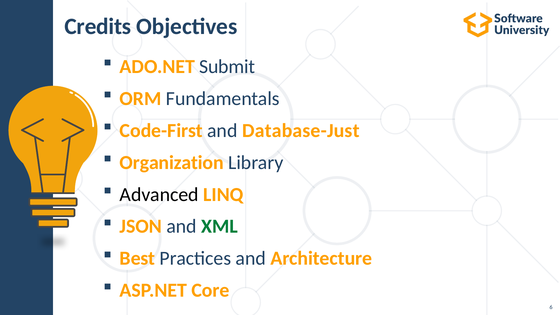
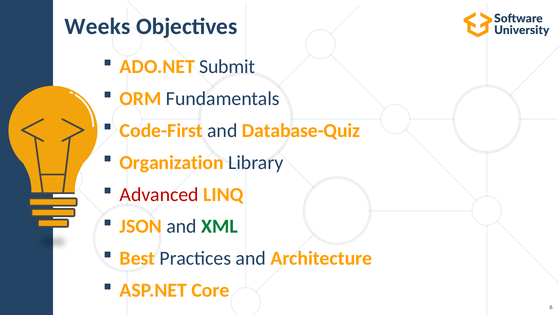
Credits: Credits -> Weeks (98, 27)
Database-Just: Database-Just -> Database-Quiz (301, 131)
Advanced colour: black -> red (159, 194)
